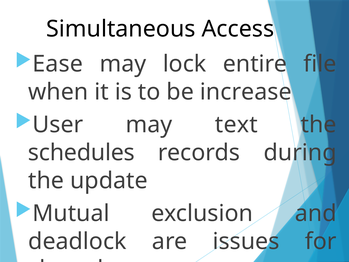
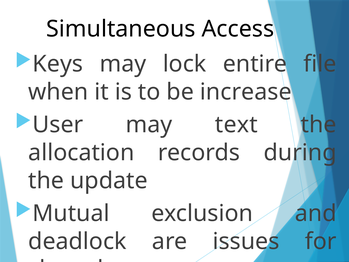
Ease: Ease -> Keys (58, 64)
schedules: schedules -> allocation (81, 152)
